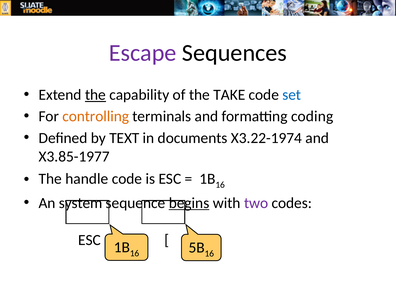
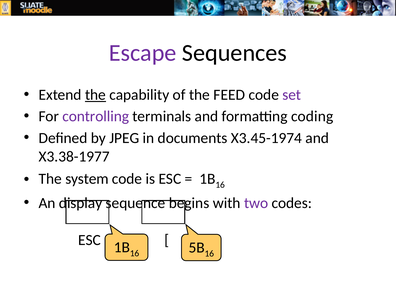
TAKE: TAKE -> FEED (229, 95)
set colour: blue -> purple (292, 95)
controlling colour: orange -> purple (96, 116)
TEXT: TEXT -> JPEG (124, 138)
X3.22-1974: X3.22-1974 -> X3.45-1974 (266, 138)
X3.85-1977: X3.85-1977 -> X3.38-1977 (74, 156)
handle: handle -> system (87, 179)
system: system -> display (81, 203)
begins underline: present -> none (189, 203)
